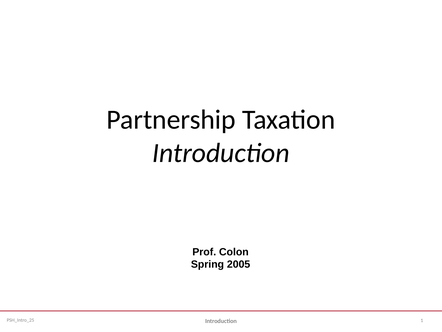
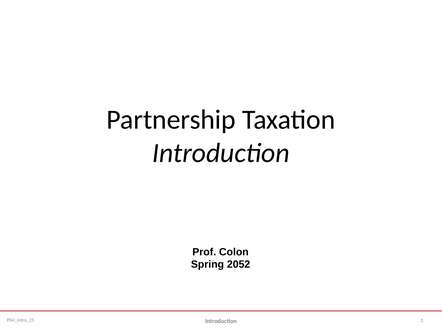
2005: 2005 -> 2052 (239, 264)
